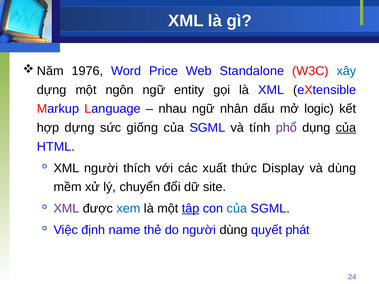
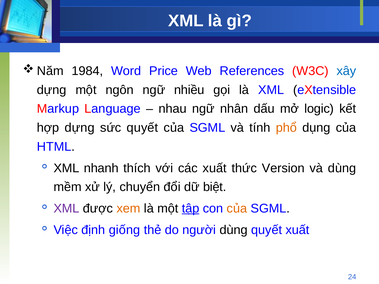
1976: 1976 -> 1984 (87, 71)
Standalone: Standalone -> References (252, 71)
entity: entity -> nhiều (189, 90)
sức giống: giống -> quyết (142, 128)
phổ colour: purple -> orange (286, 128)
của underline: present -> none (346, 128)
XML người: người -> nhanh (101, 168)
Display: Display -> Version (283, 168)
site: site -> biệt (215, 187)
xem colour: blue -> orange (129, 209)
của colour: blue -> orange (237, 209)
name: name -> giống (124, 230)
quyết phát: phát -> xuất (298, 230)
